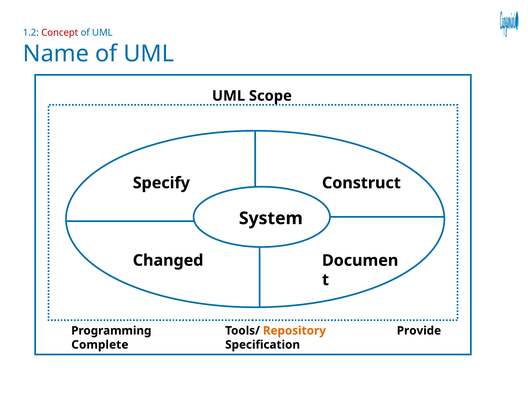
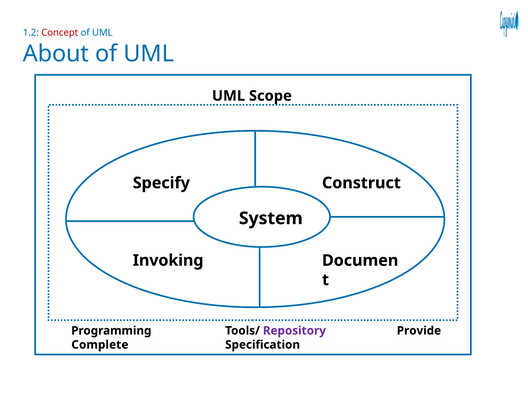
Name: Name -> About (56, 54)
Changed: Changed -> Invoking (168, 260)
Repository colour: orange -> purple (294, 331)
